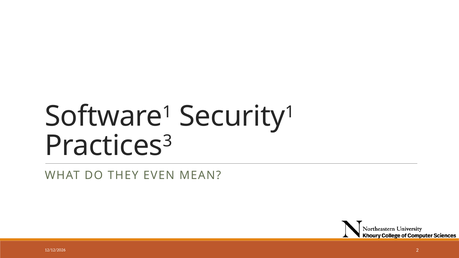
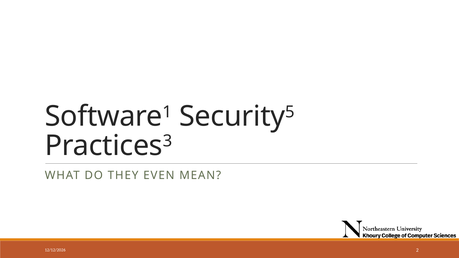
1: 1 -> 5 (290, 112)
